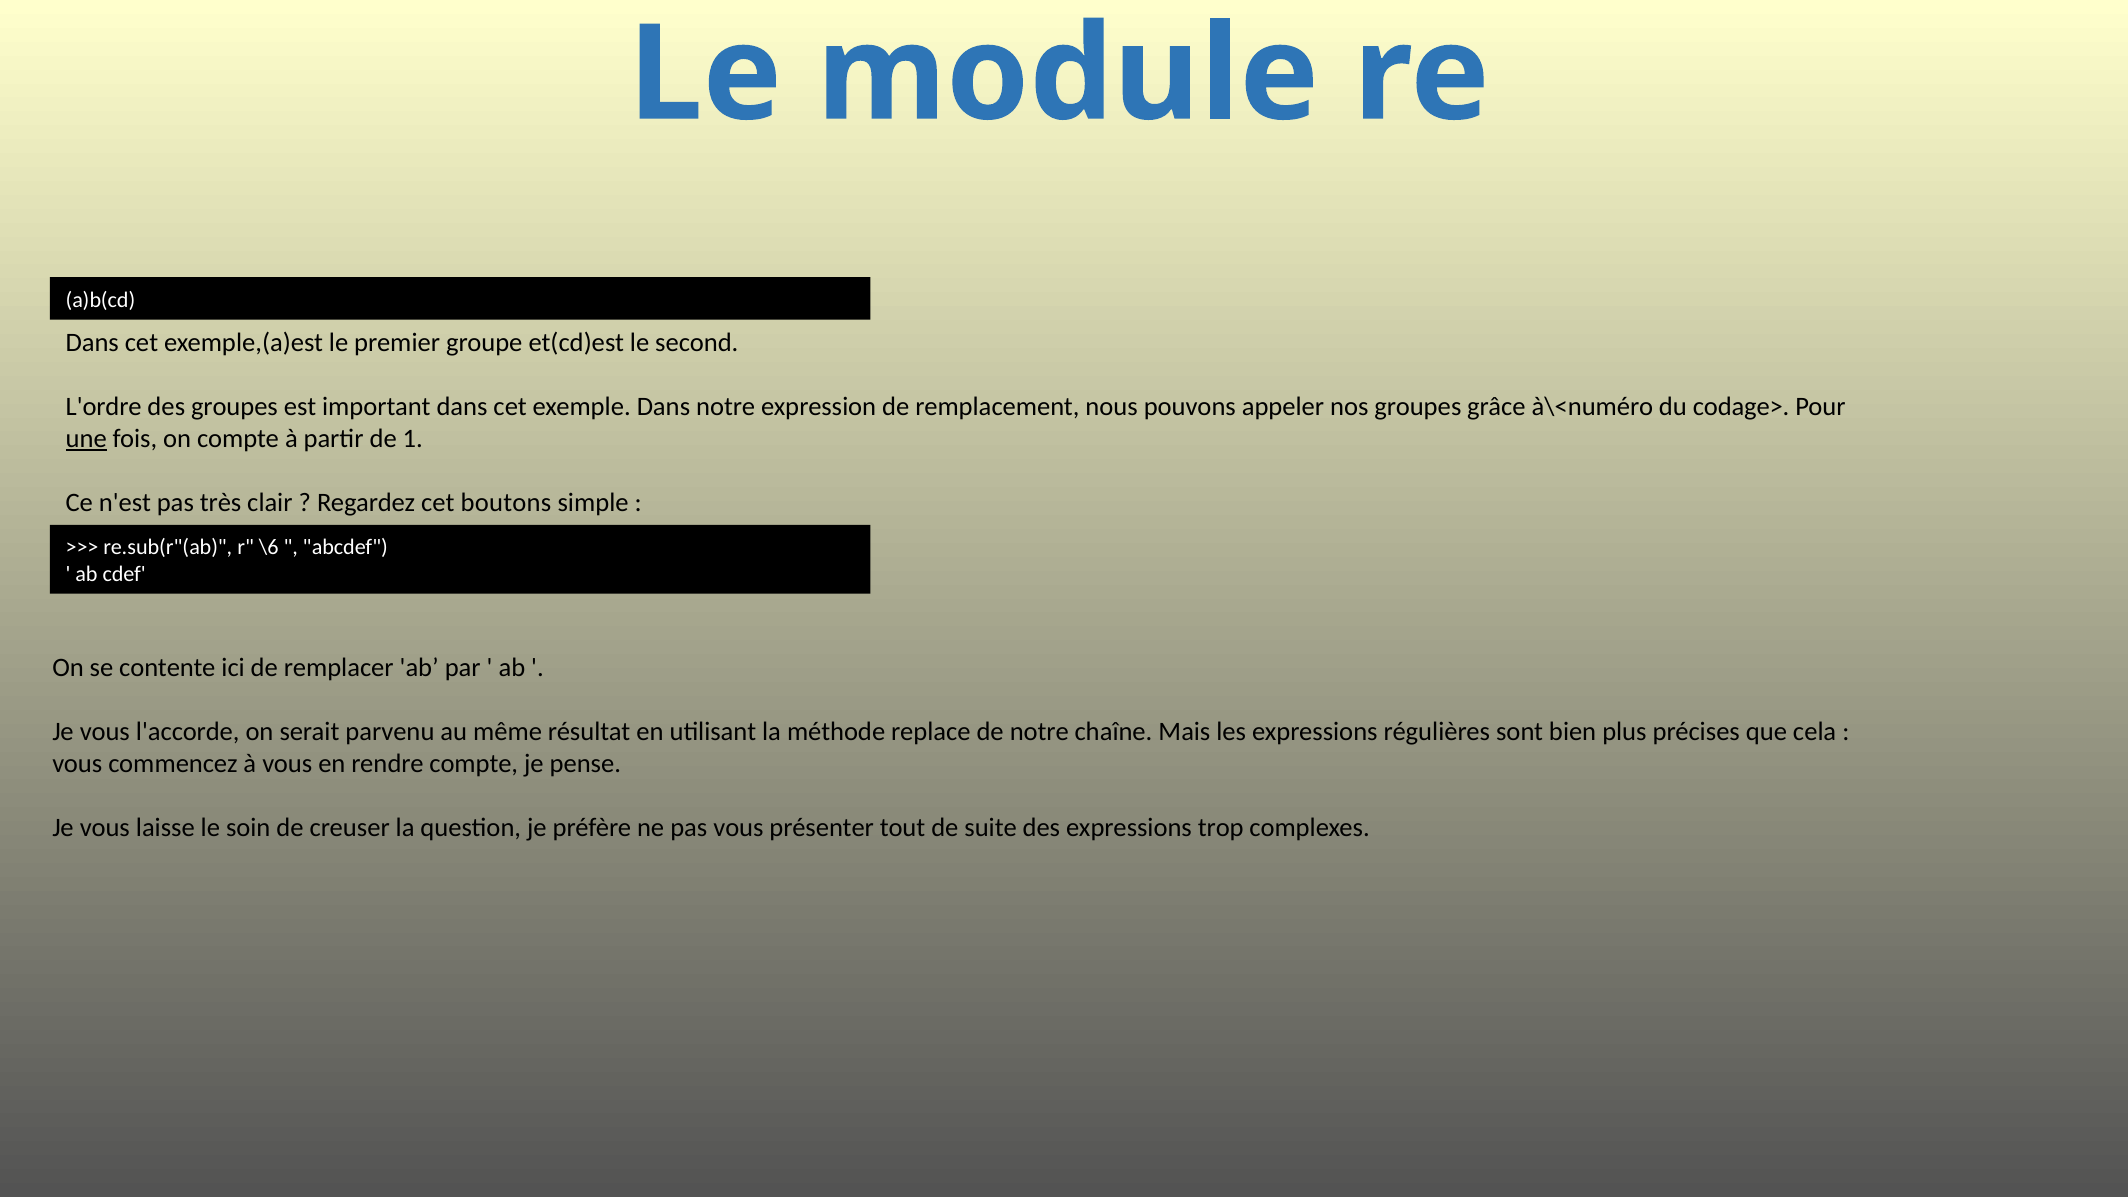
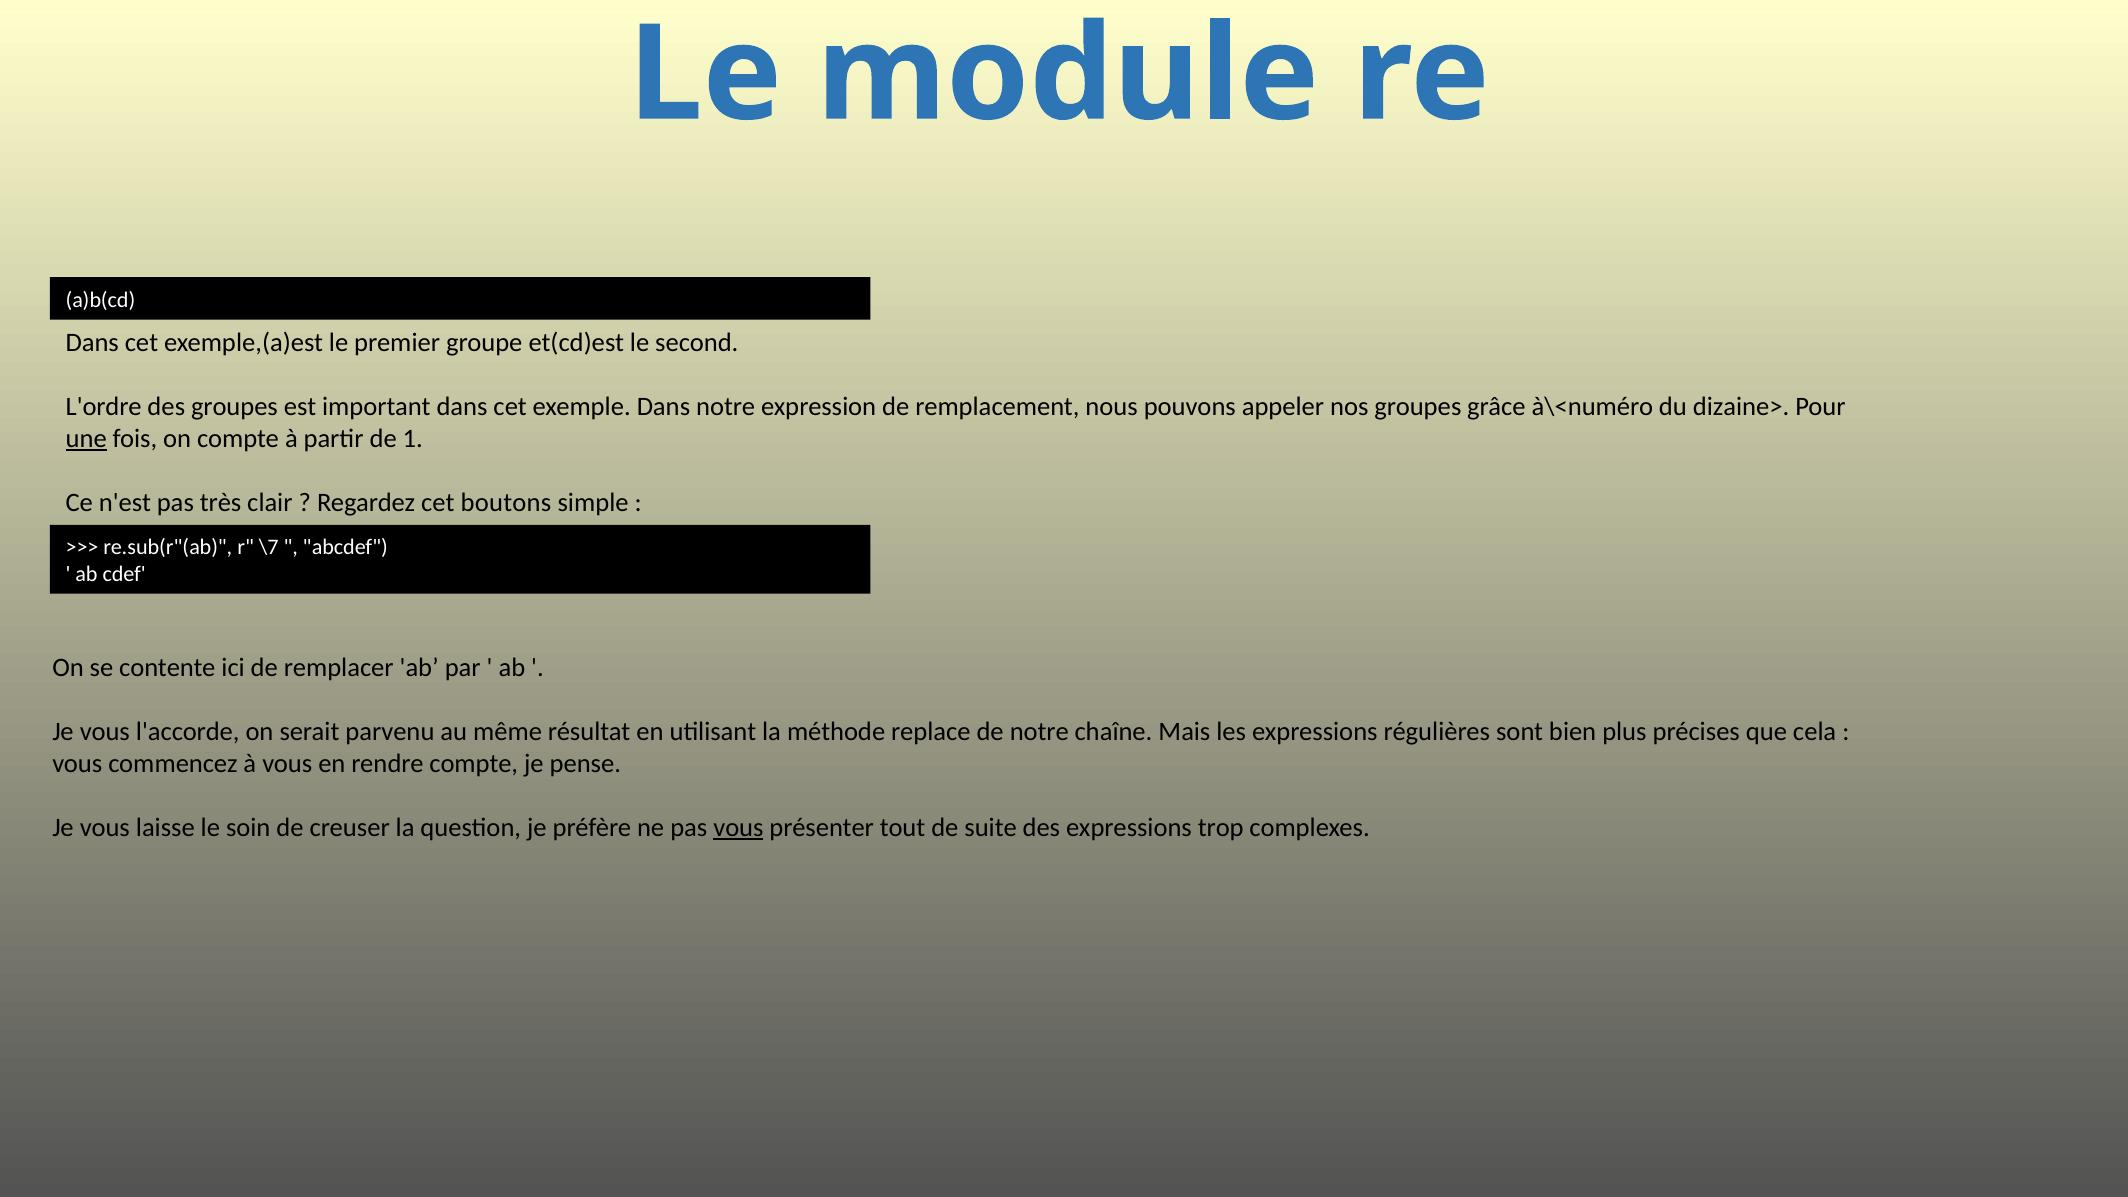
codage>: codage> -> dizaine> (1741, 406)
\6: \6 -> \7 (269, 548)
vous underline: none -> present (738, 827)
